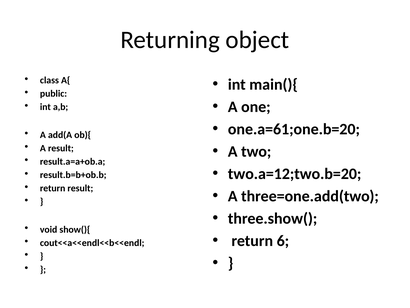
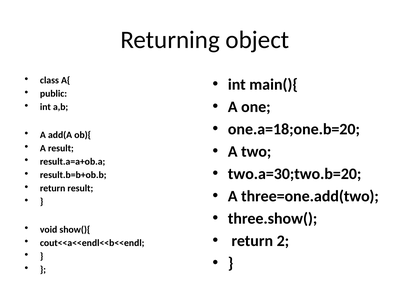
one.a=61;one.b=20: one.a=61;one.b=20 -> one.a=18;one.b=20 (294, 129)
two.a=12;two.b=20: two.a=12;two.b=20 -> two.a=30;two.b=20 (295, 174)
6: 6 -> 2 (283, 240)
